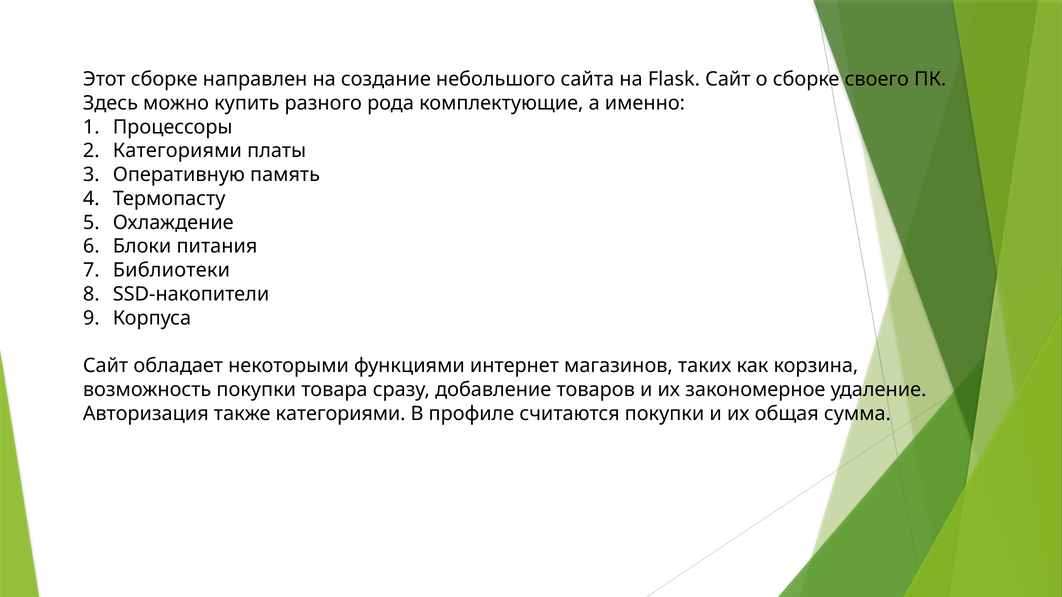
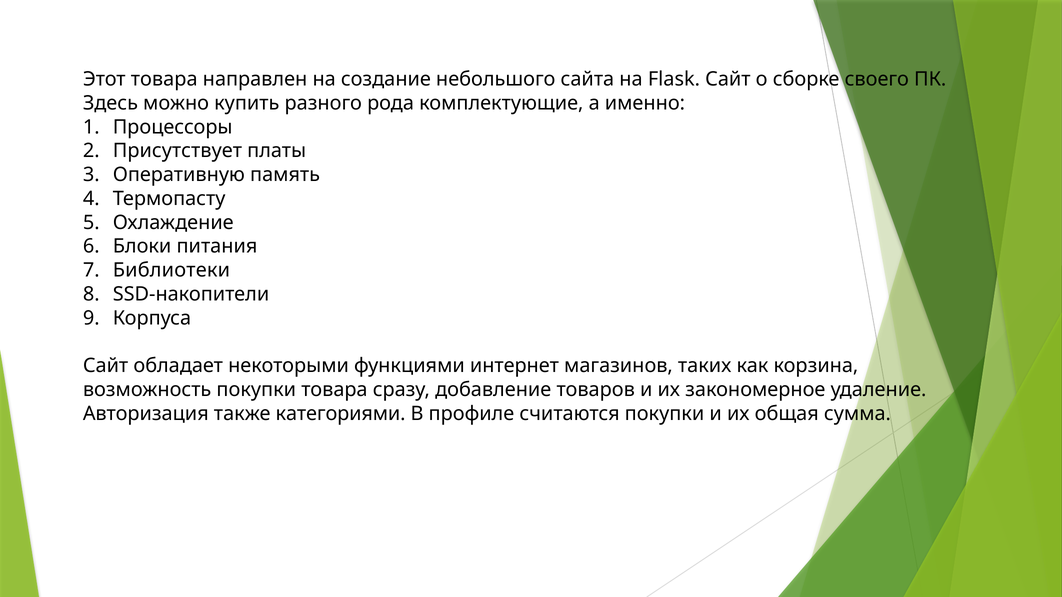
Этот сборке: сборке -> товара (164, 79)
Категориями: Категориями -> Присутствует (177, 151)
